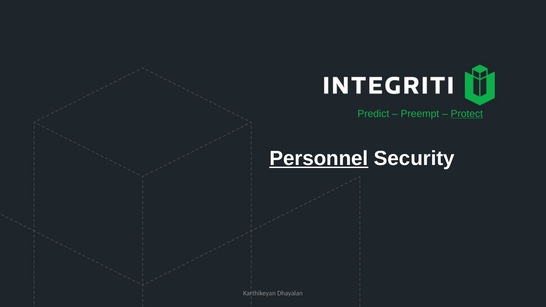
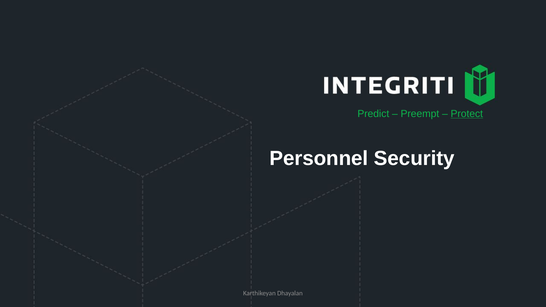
Personnel underline: present -> none (319, 159)
